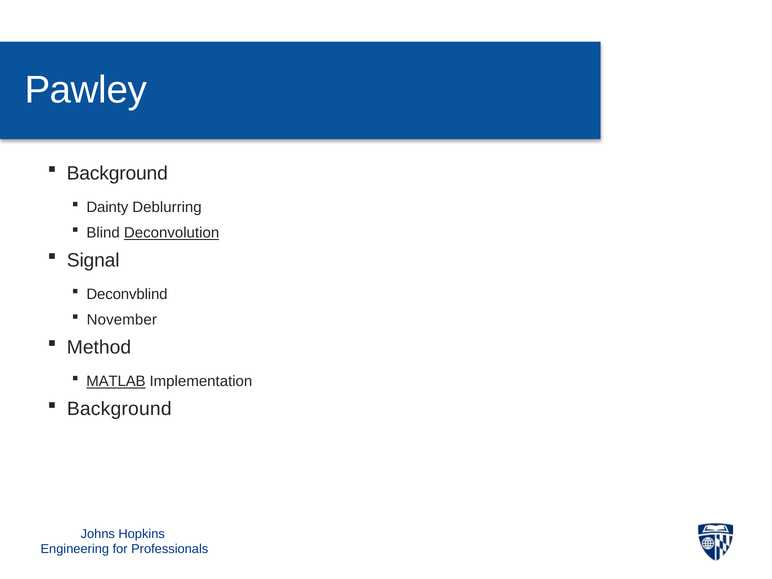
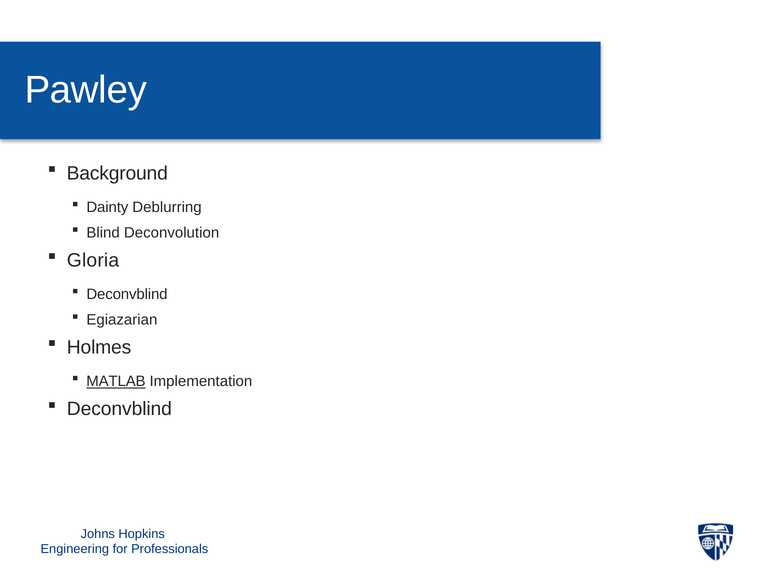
Deconvolution underline: present -> none (172, 233)
Signal: Signal -> Gloria (93, 260)
November: November -> Egiazarian (122, 320)
Method: Method -> Holmes (99, 347)
Background: Background -> Deconvblind (119, 409)
